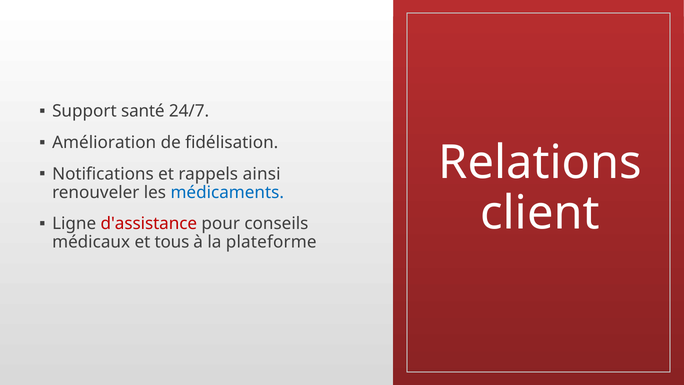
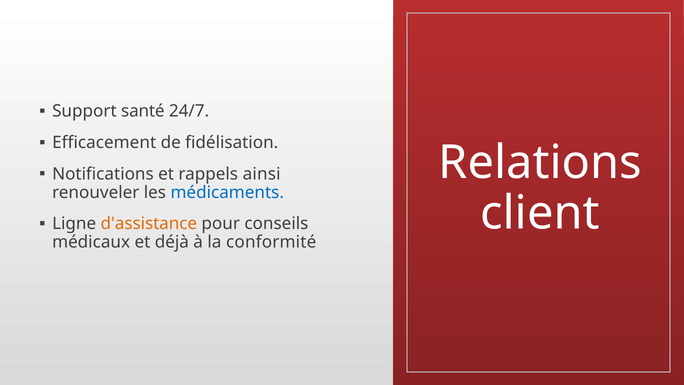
Amélioration: Amélioration -> Efficacement (104, 143)
d'assistance colour: red -> orange (149, 224)
tous: tous -> déjà (172, 242)
plateforme: plateforme -> conformité (271, 242)
